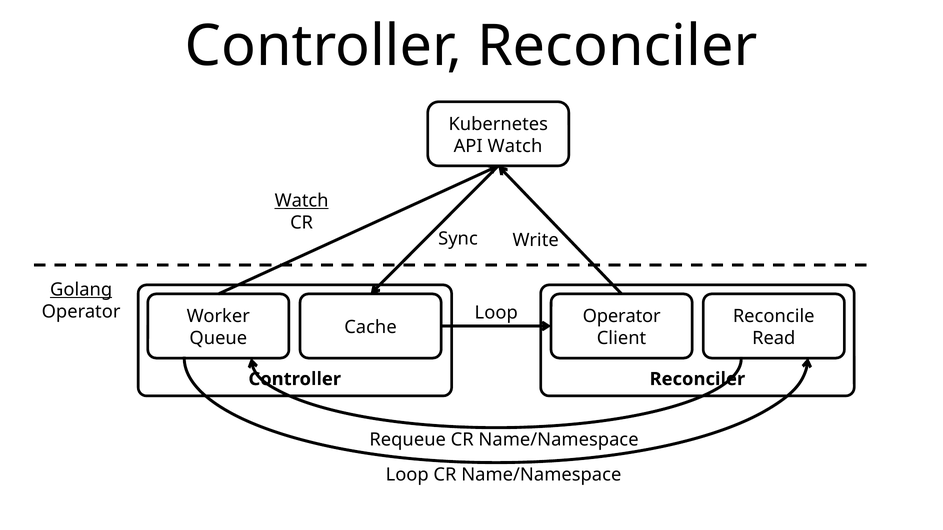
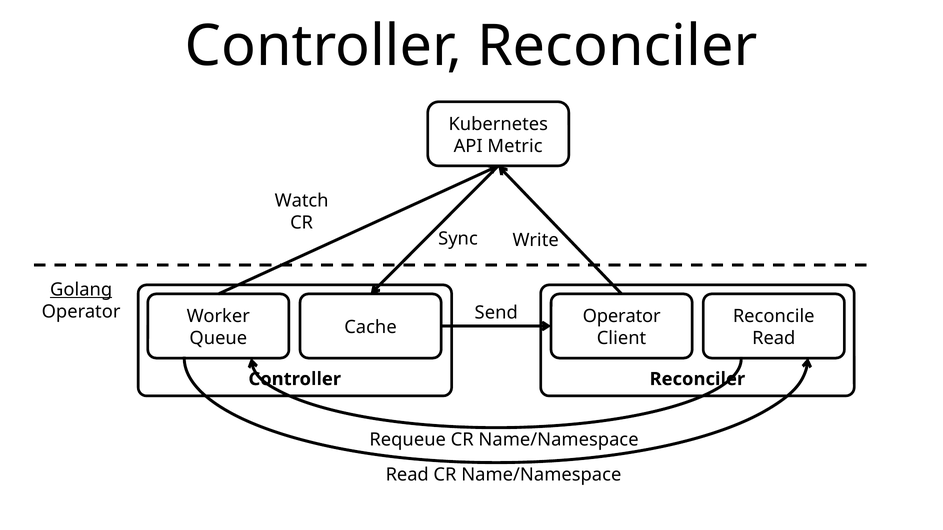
API Watch: Watch -> Metric (515, 146)
Watch underline: present -> none (302, 201)
Loop: Loop -> Send (496, 313)
Loop: Loop -> Read (407, 475)
